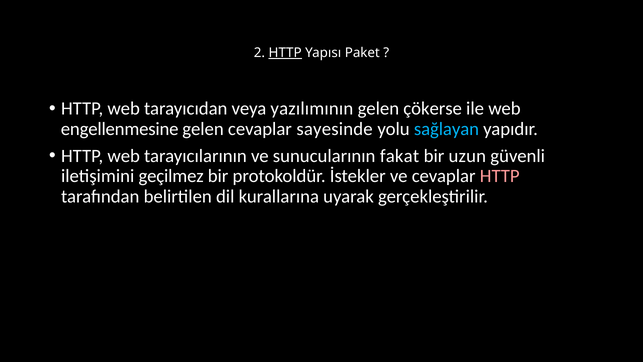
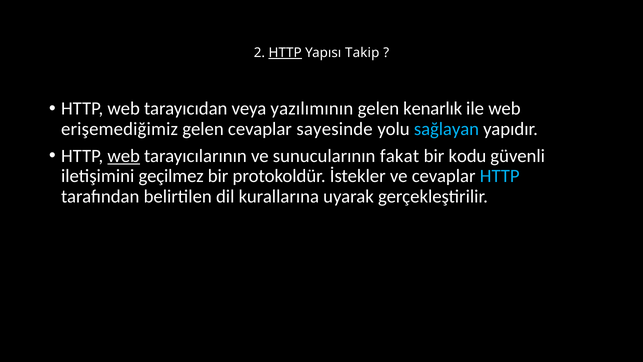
Paket: Paket -> Takip (362, 53)
çökerse: çökerse -> kenarlık (433, 109)
engellenmesine: engellenmesine -> erişemediğimiz (120, 129)
web underline: none -> present (124, 156)
uzun: uzun -> kodu (467, 156)
HTTP colour: pink -> light blue (500, 176)
